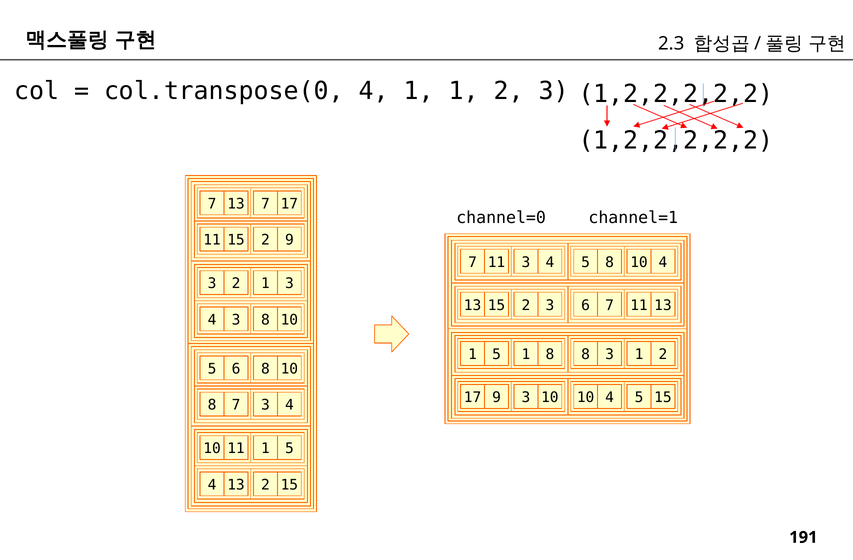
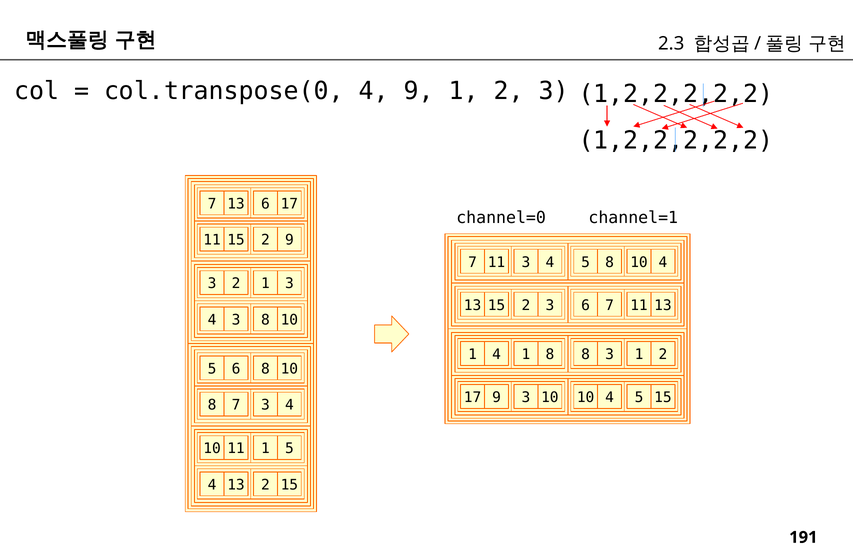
4 1: 1 -> 9 (419, 91)
13 7: 7 -> 6 (265, 204)
5: 5 -> 4 (497, 355)
